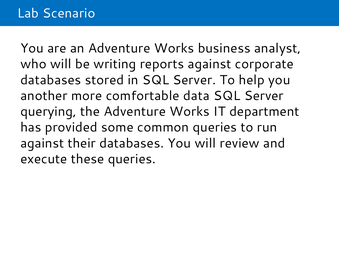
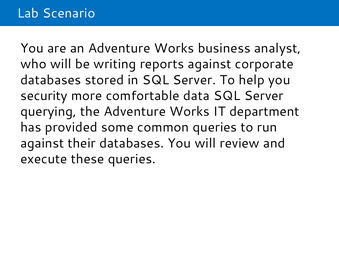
another: another -> security (44, 96)
